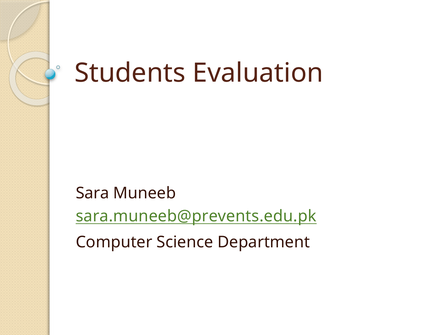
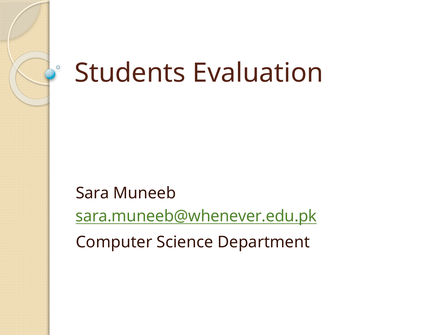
sara.muneeb@prevents.edu.pk: sara.muneeb@prevents.edu.pk -> sara.muneeb@whenever.edu.pk (196, 216)
